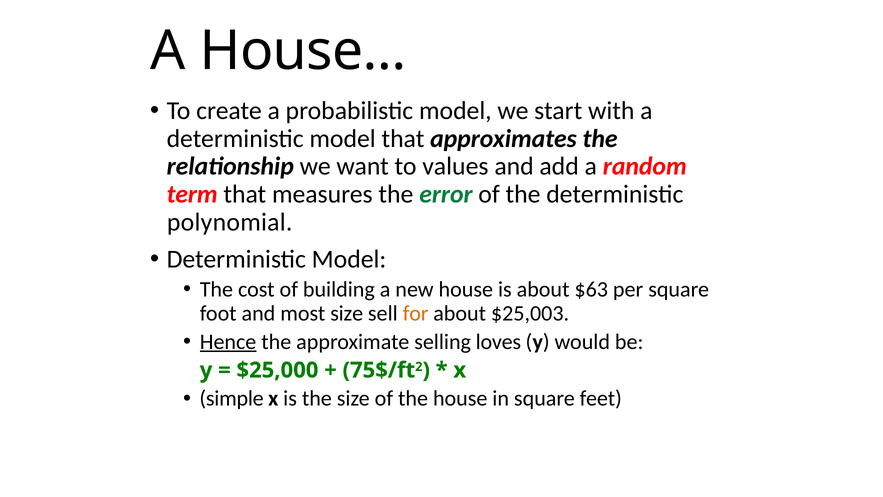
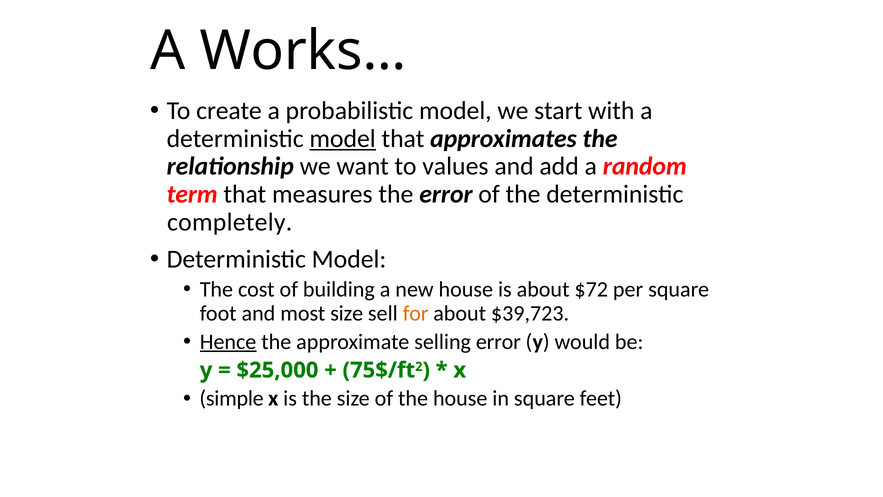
House…: House… -> Works… (303, 51)
model underline: none -> present (343, 139)
error colour: green -> black (446, 194)
polynomial: polynomial -> completely (230, 222)
$63: $63 -> $72 (591, 289)
$25,003: $25,003 -> $39,723 (530, 313)
selling loves: loves -> error (498, 342)
